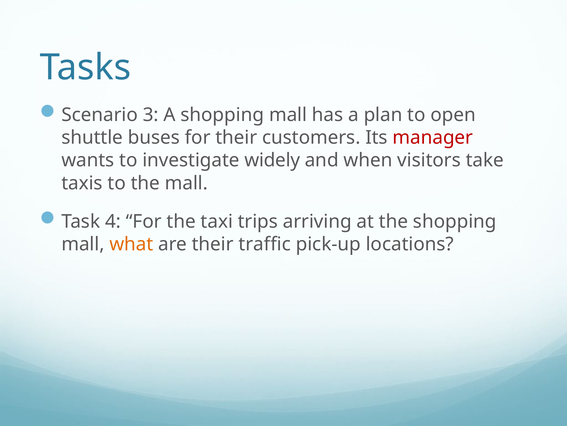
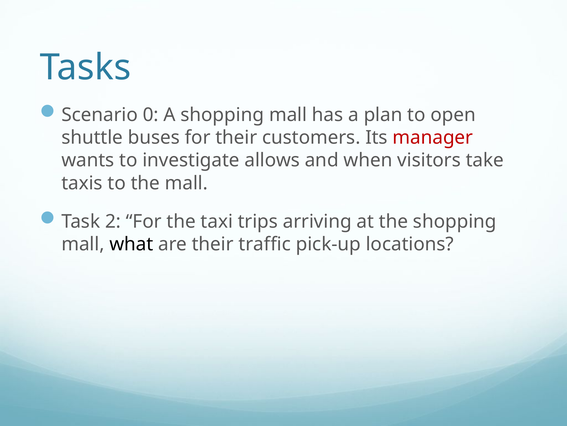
3: 3 -> 0 (151, 115)
widely: widely -> allows (272, 160)
4: 4 -> 2 (113, 221)
what colour: orange -> black (131, 244)
